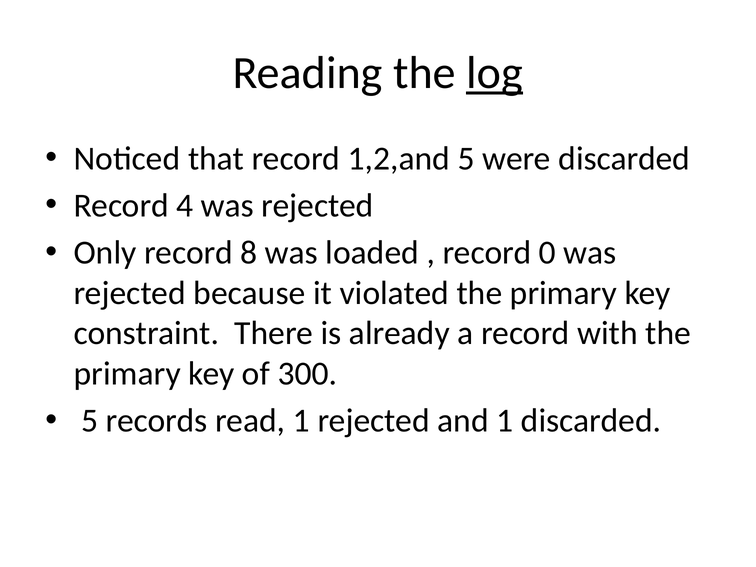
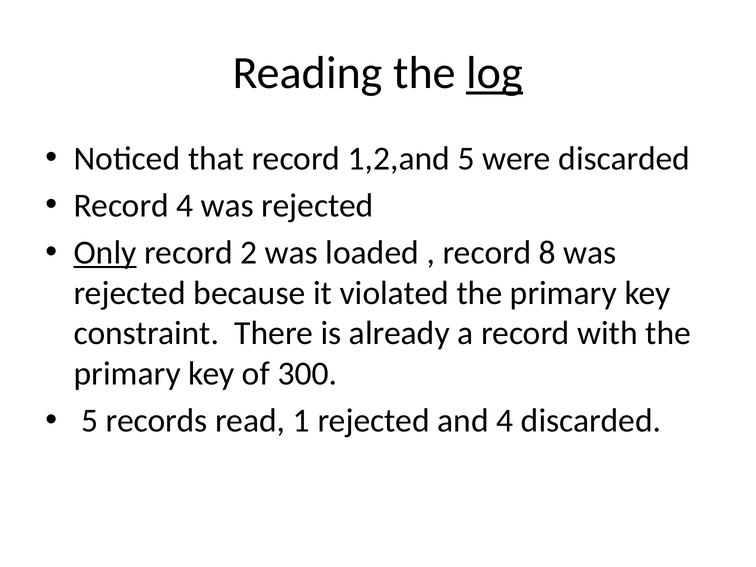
Only underline: none -> present (105, 253)
8: 8 -> 2 (249, 253)
0: 0 -> 8 (547, 253)
and 1: 1 -> 4 (505, 421)
